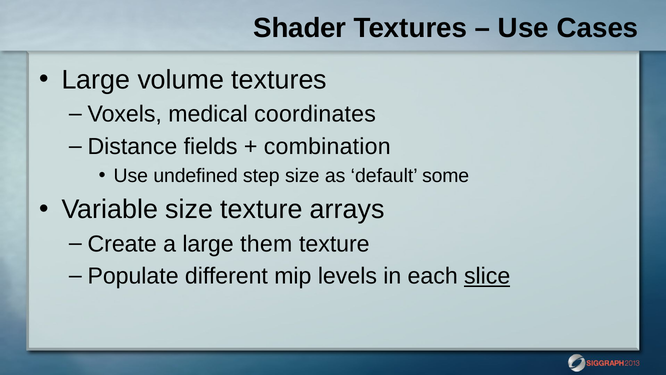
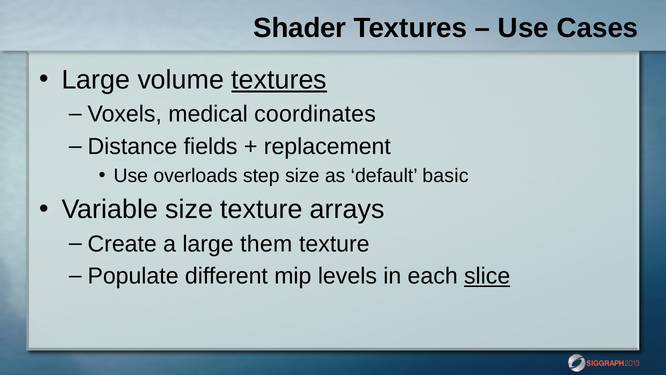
textures underline: none -> present (279, 80)
combination: combination -> replacement (327, 147)
undefined: undefined -> overloads (195, 176)
some: some -> basic (445, 176)
